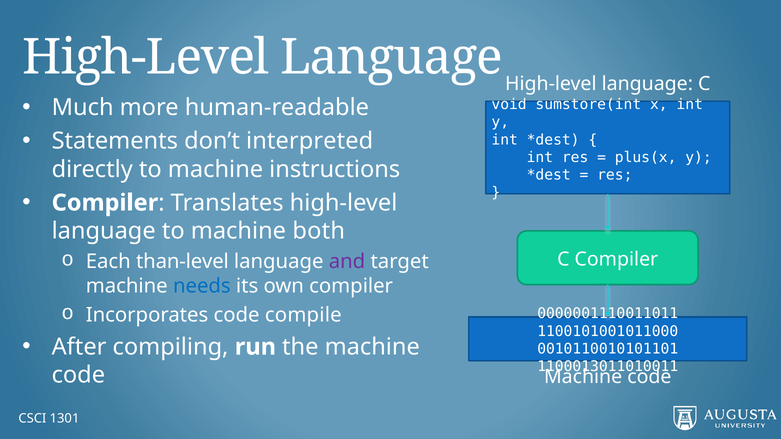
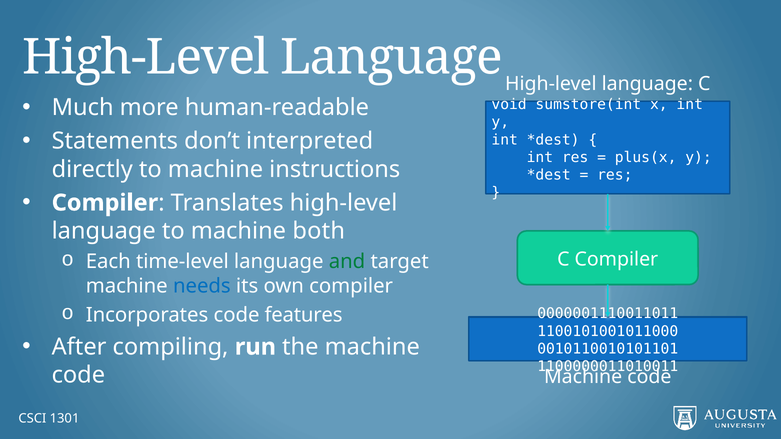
than-level: than-level -> time-level (182, 262)
and colour: purple -> green (347, 262)
compile: compile -> features (304, 315)
1100013011010011: 1100013011010011 -> 1100000011010011 (608, 367)
